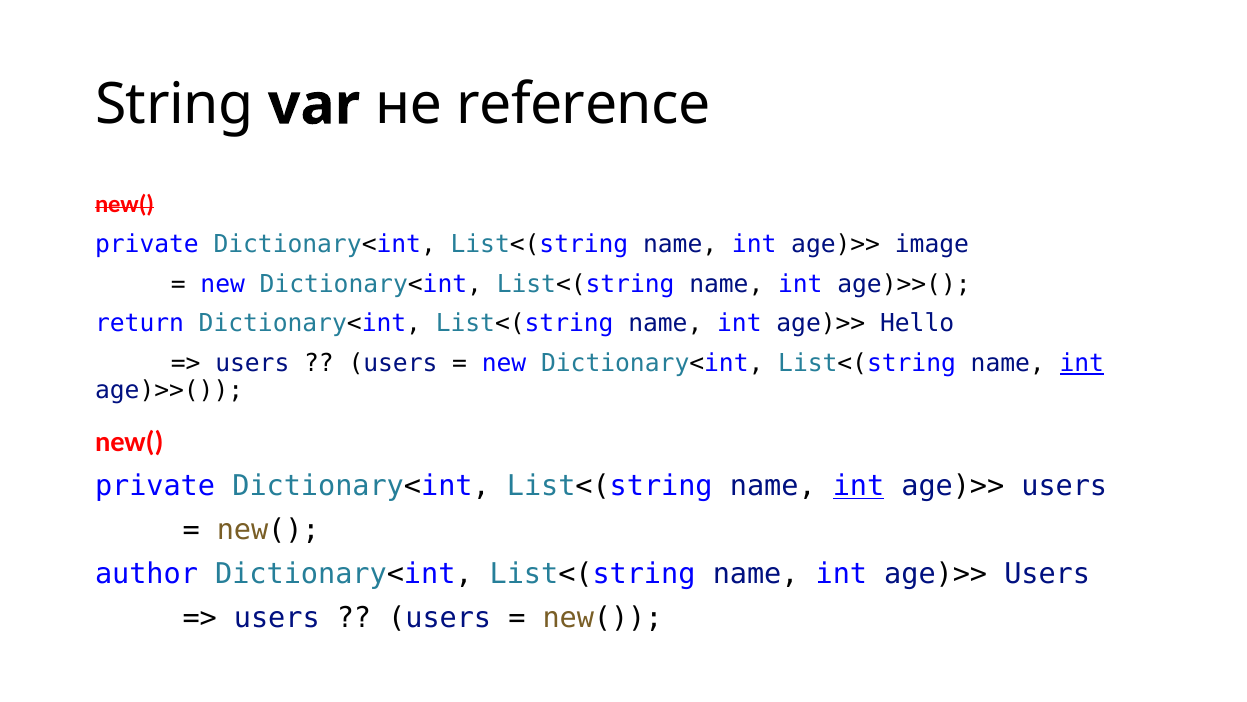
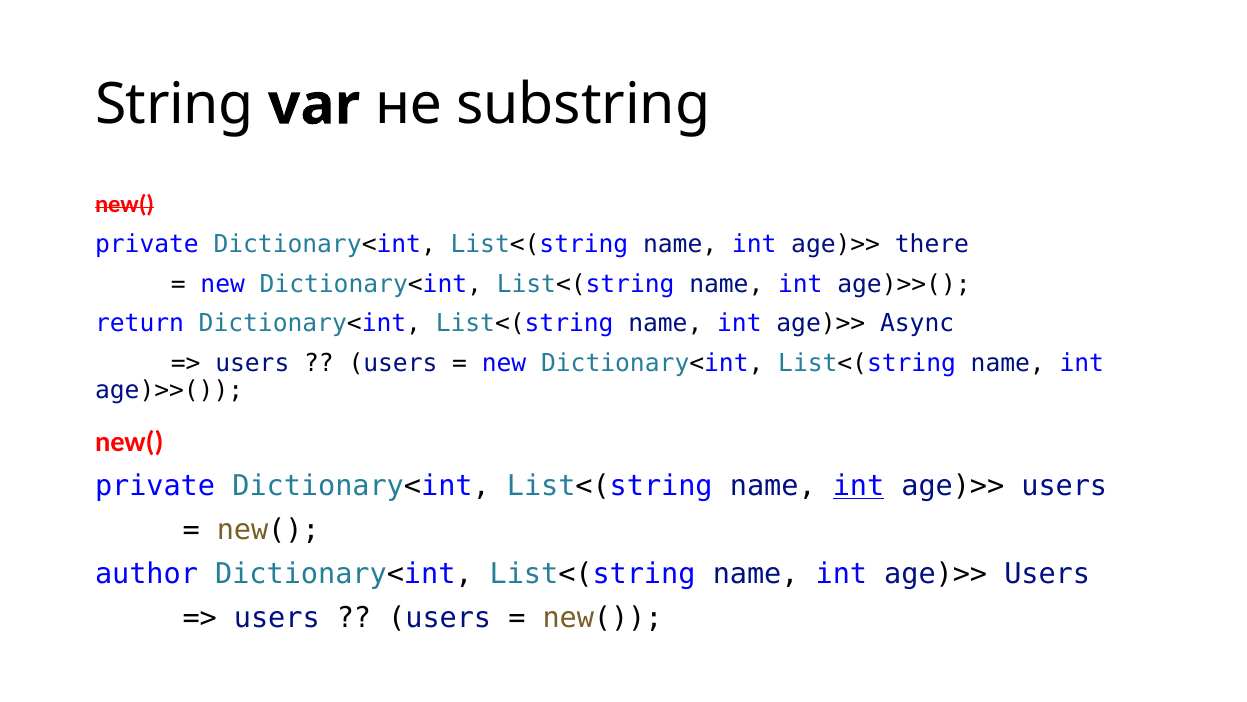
reference: reference -> substring (583, 105)
image: image -> there (932, 244)
Hello: Hello -> Async (917, 324)
int underline: present -> none (1082, 363)
